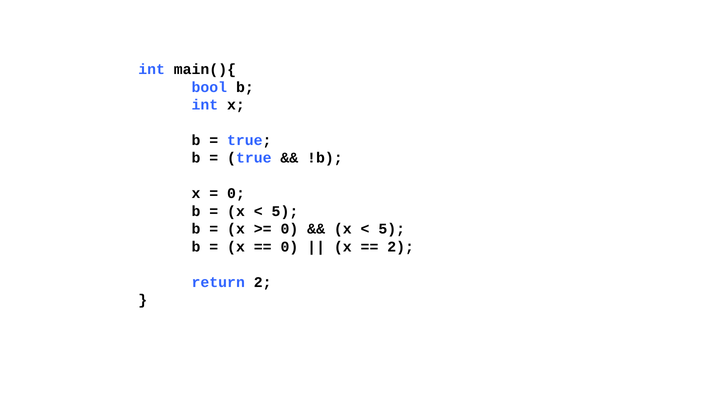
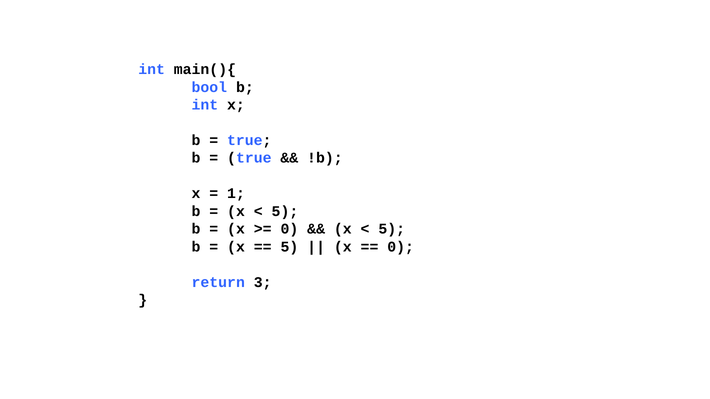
0: 0 -> 1 (236, 194)
0: 0 -> 5 (289, 247)
2: 2 -> 0 (401, 247)
return 2: 2 -> 3 (263, 283)
